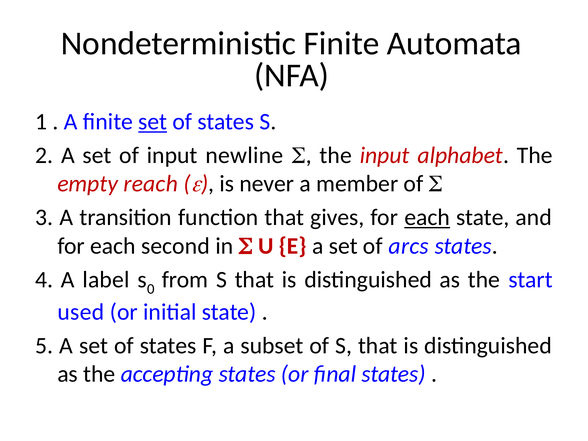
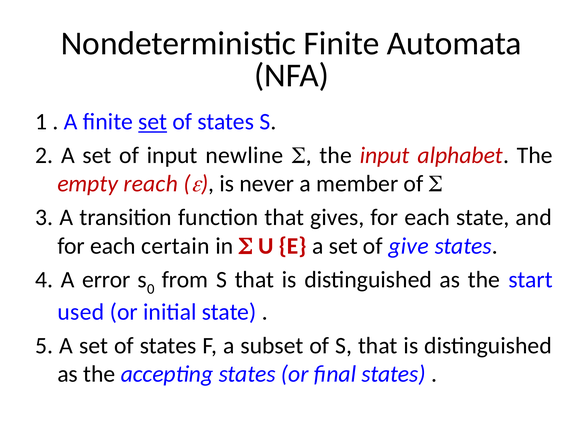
each underline: present -> none (427, 217)
second: second -> certain (175, 246)
arcs: arcs -> give (409, 246)
label: label -> error (106, 280)
